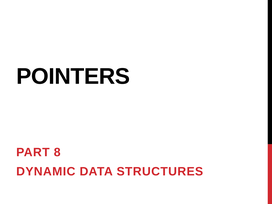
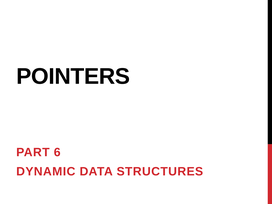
8: 8 -> 6 (57, 152)
